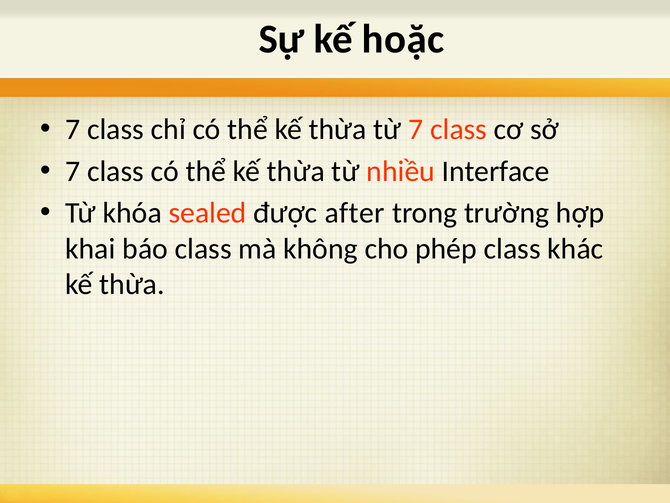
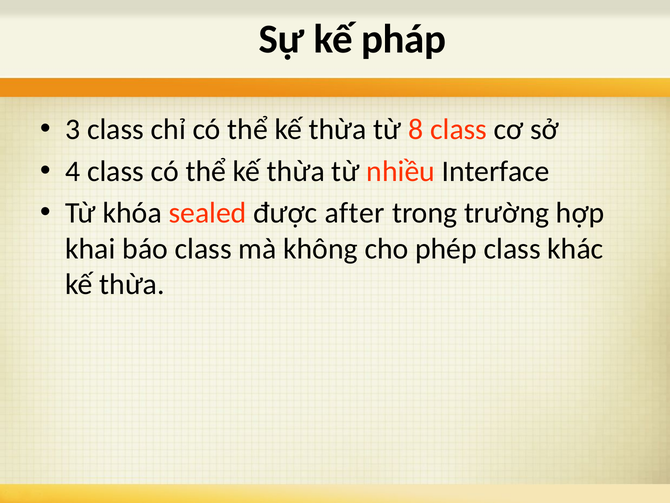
hoặc: hoặc -> pháp (404, 39)
7: 7 -> 3 (73, 129)
từ 7: 7 -> 8 (416, 129)
7: 7 -> 4 (73, 171)
